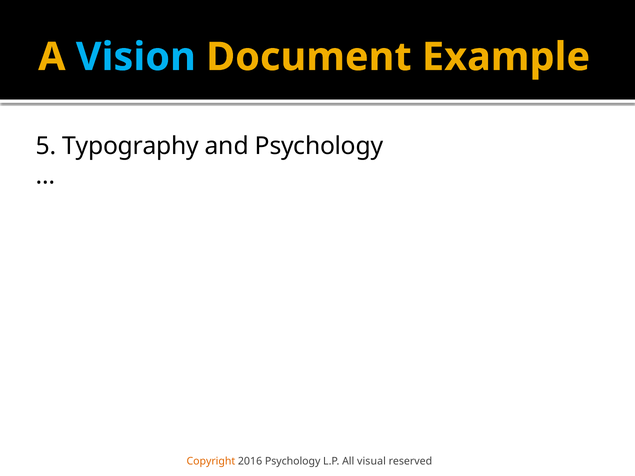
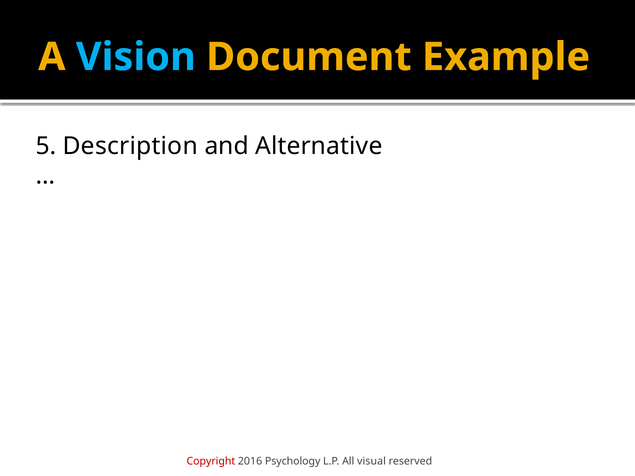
Typography: Typography -> Description (130, 146)
and Psychology: Psychology -> Alternative (319, 146)
Copyright colour: orange -> red (211, 462)
